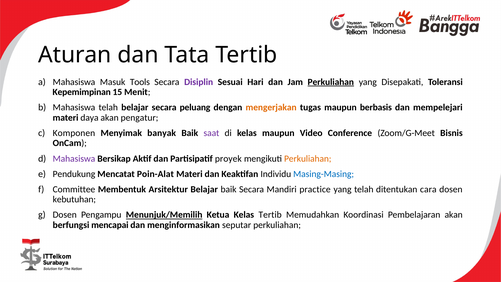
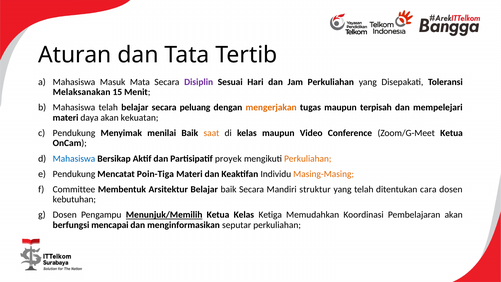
Tools: Tools -> Mata (140, 82)
Perkuliahan underline: present -> none (331, 82)
Kepemimpinan: Kepemimpinan -> Melaksanakan (82, 92)
berbasis: berbasis -> terpisah (376, 107)
pengatur: pengatur -> kekuatan (140, 118)
Komponen: Komponen -> Pendukung (74, 133)
banyak: banyak -> menilai (162, 133)
saat colour: purple -> orange (211, 133)
Zoom/G-Meet Bisnis: Bisnis -> Ketua (452, 133)
Mahasiswa colour: purple -> blue (74, 158)
Poin-Alat: Poin-Alat -> Poin-Tiga (155, 174)
Masing-Masing colour: blue -> orange (324, 174)
practice: practice -> struktur (315, 189)
Kelas Tertib: Tertib -> Ketiga (270, 215)
